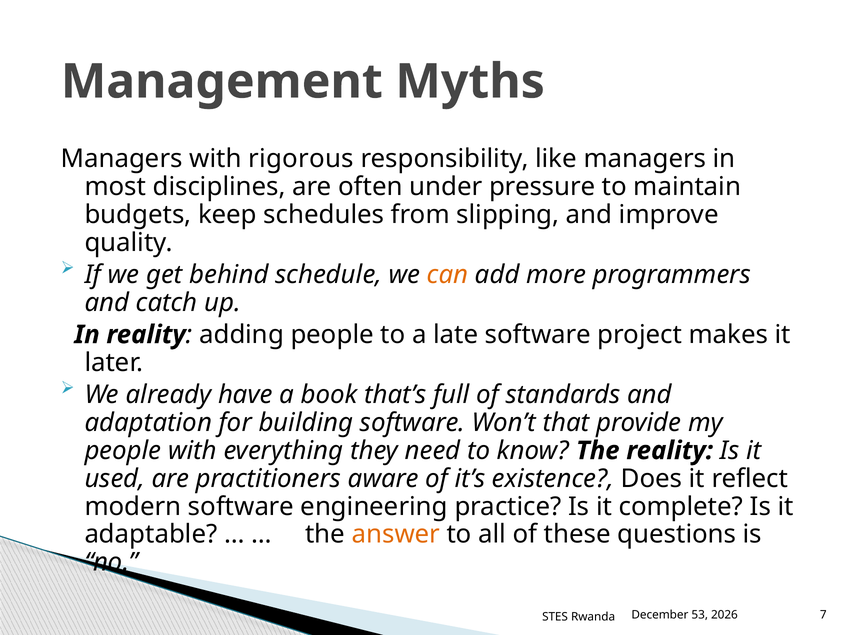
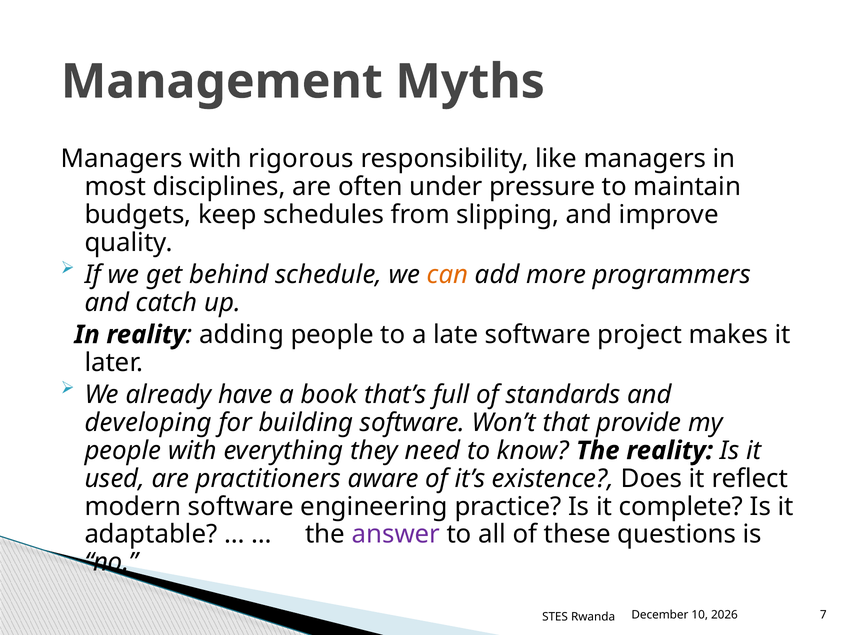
adaptation: adaptation -> developing (148, 423)
answer colour: orange -> purple (396, 535)
53: 53 -> 10 (700, 615)
